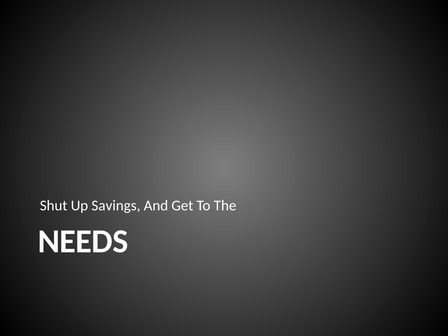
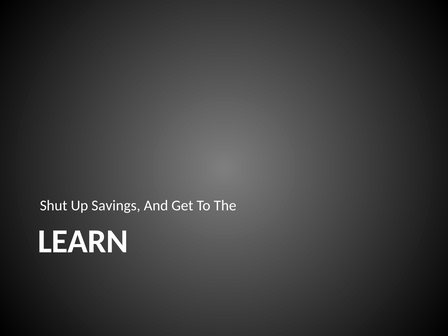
NEEDS: NEEDS -> LEARN (83, 241)
